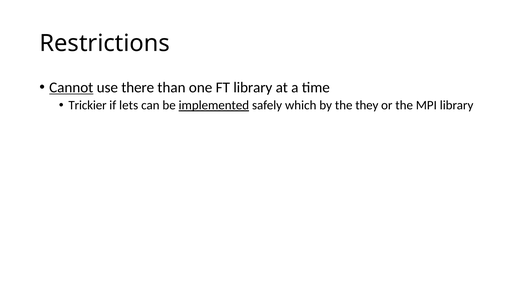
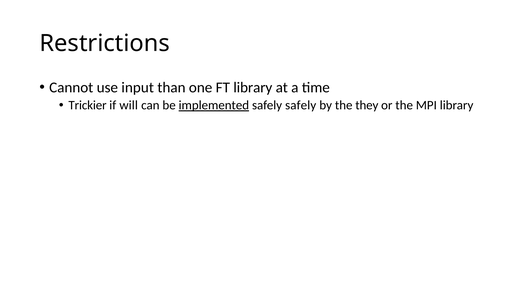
Cannot underline: present -> none (71, 88)
there: there -> input (138, 88)
lets: lets -> will (129, 105)
safely which: which -> safely (301, 105)
